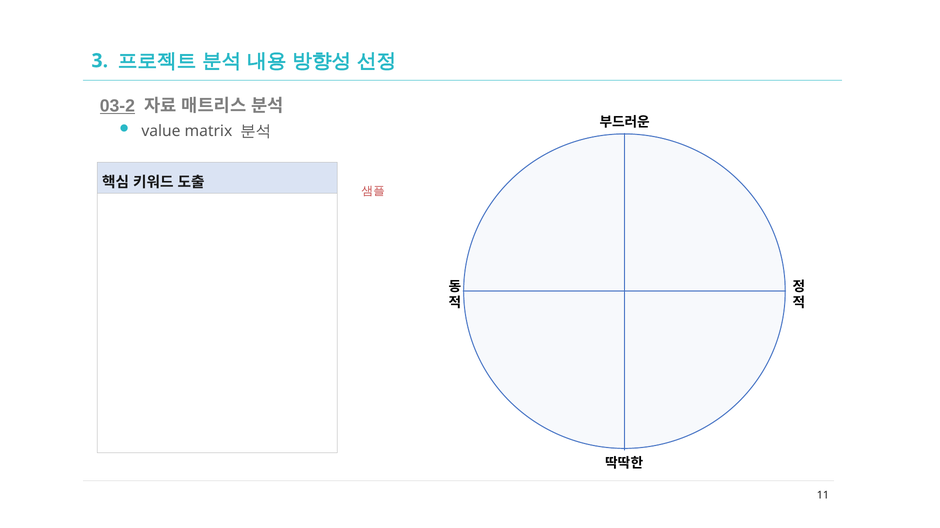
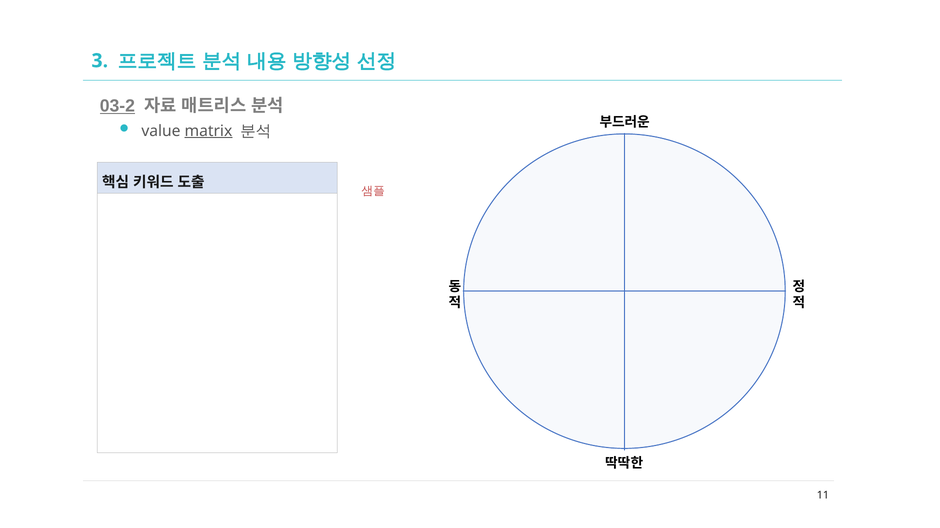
matrix underline: none -> present (208, 131)
